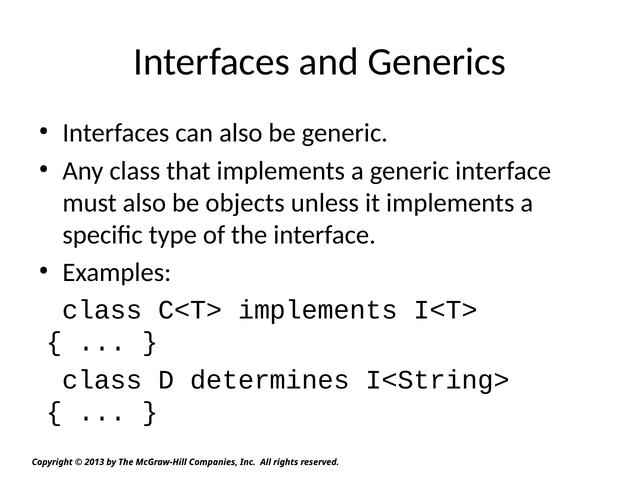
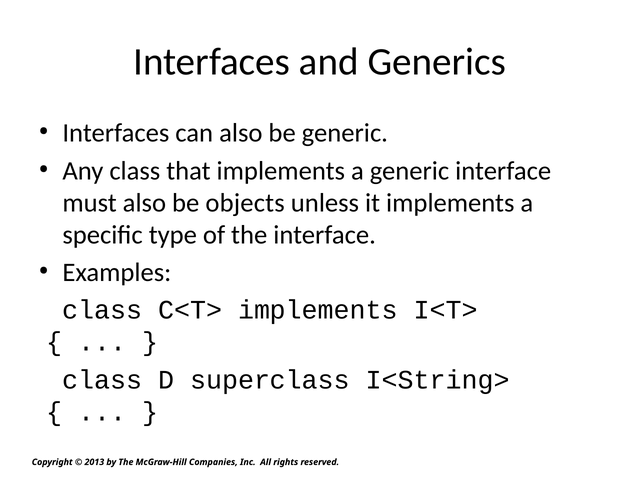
determines: determines -> superclass (270, 380)
